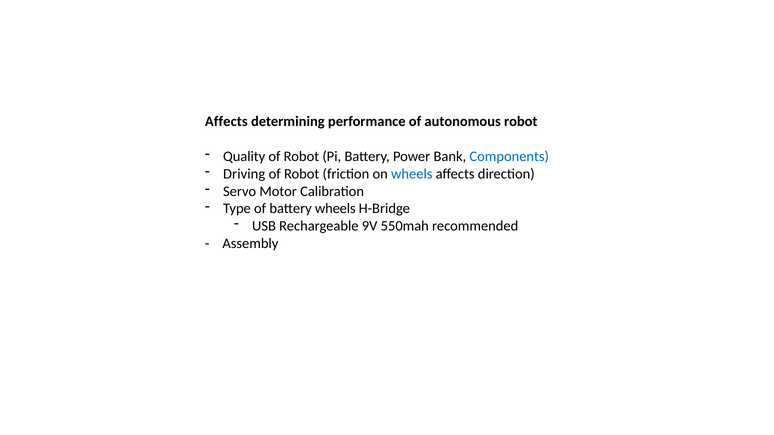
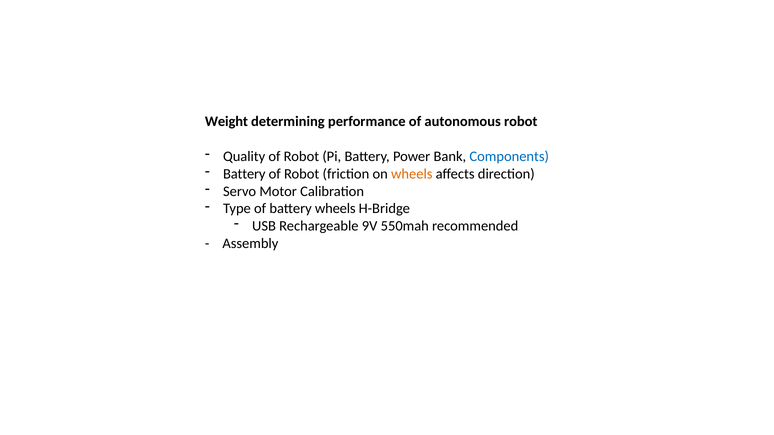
Affects: Affects -> Weight (226, 122)
Driving: Driving -> Battery (244, 174)
wheels colour: blue -> orange (412, 174)
